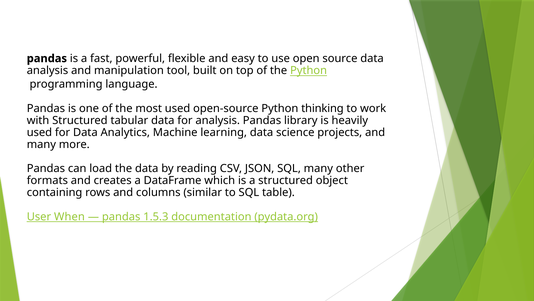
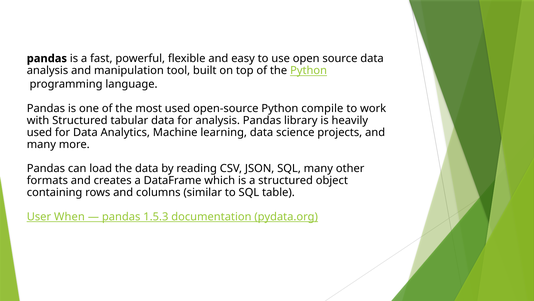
thinking: thinking -> compile (322, 108)
